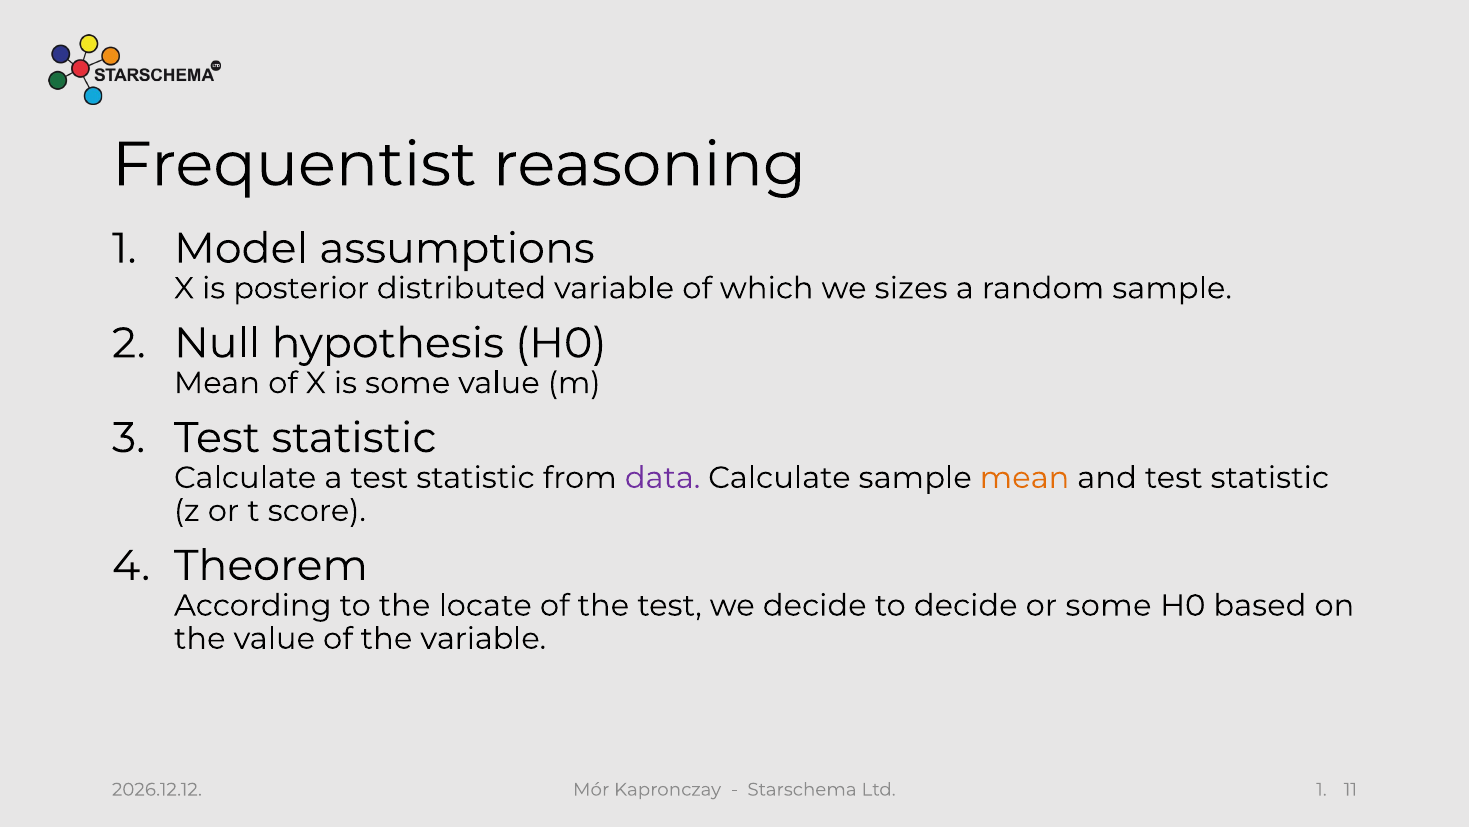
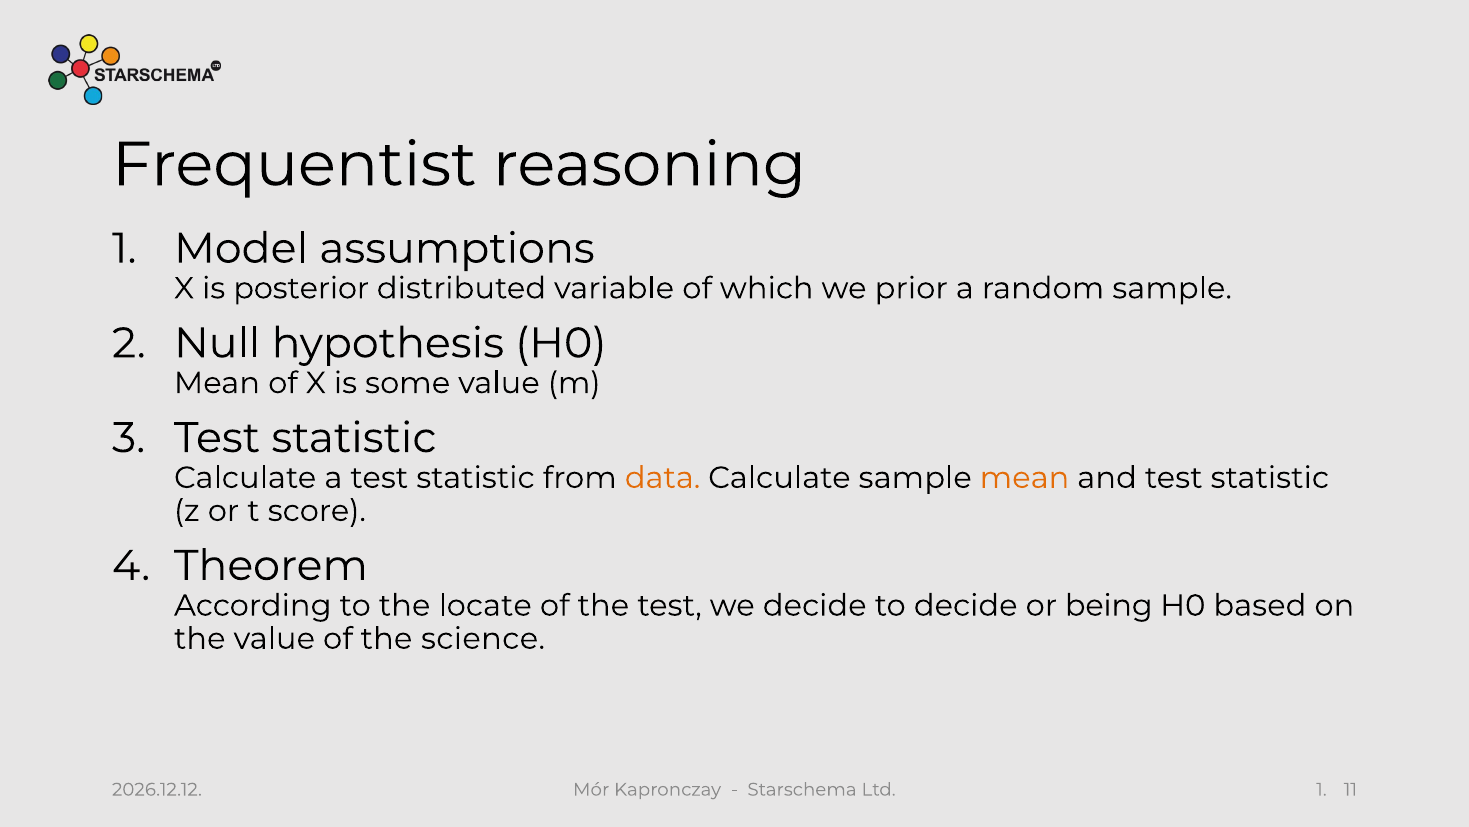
sizes: sizes -> prior (911, 288)
data colour: purple -> orange (663, 477)
or some: some -> being (1109, 605)
the variable: variable -> science (483, 638)
